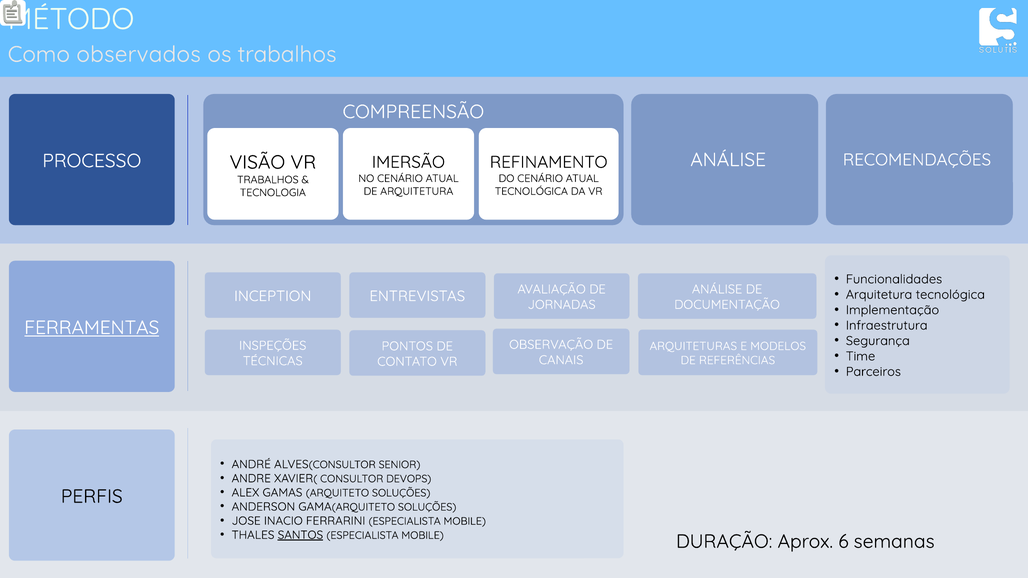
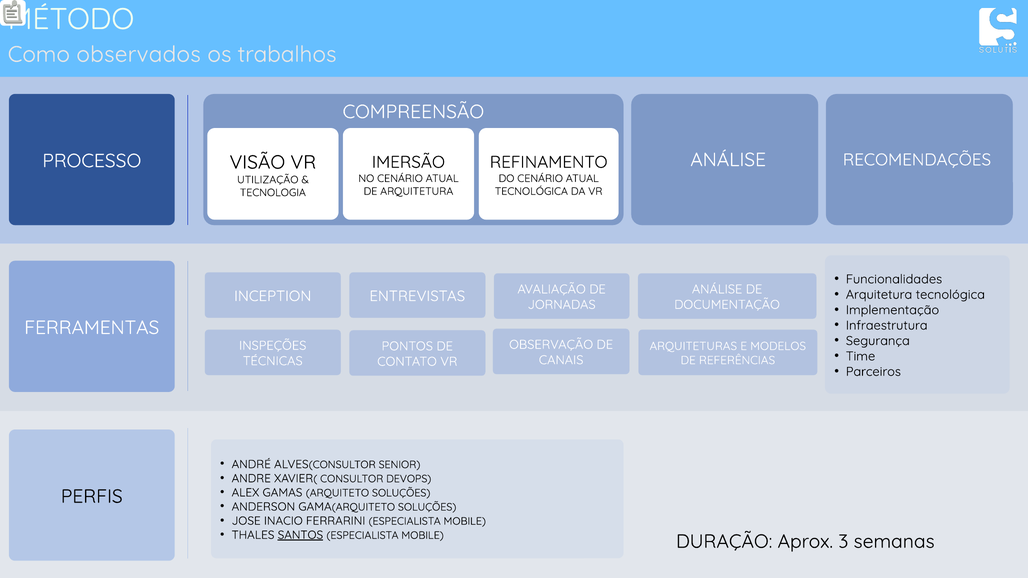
TRABALHOS: TRABALHOS -> UTILIZAÇÃO (268, 180)
FERRAMENTAS underline: present -> none (92, 328)
6: 6 -> 3 (843, 542)
